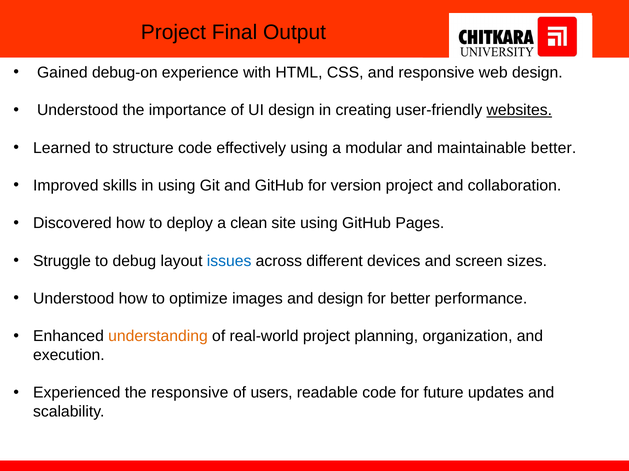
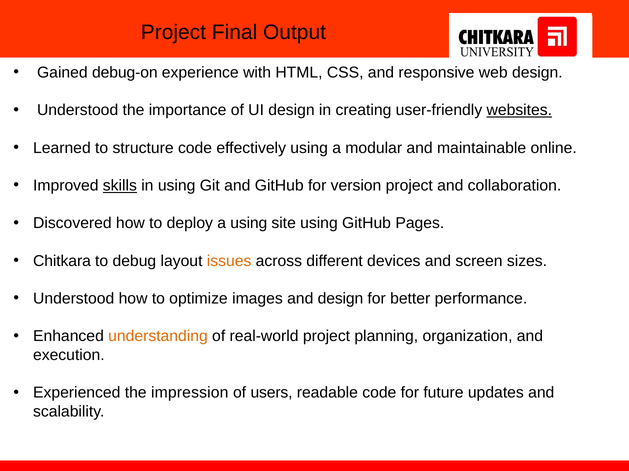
maintainable better: better -> online (554, 148)
skills underline: none -> present (120, 186)
a clean: clean -> using (249, 224)
Struggle: Struggle -> Chitkara (62, 261)
issues colour: blue -> orange (229, 261)
the responsive: responsive -> impression (190, 393)
